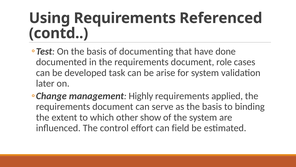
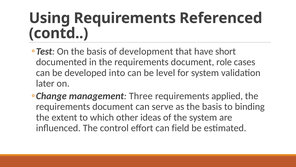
documenting: documenting -> development (146, 51)
done: done -> short (226, 51)
task: task -> into (117, 73)
arise: arise -> level (166, 73)
Highly: Highly -> Three (141, 96)
show: show -> ideas (151, 117)
